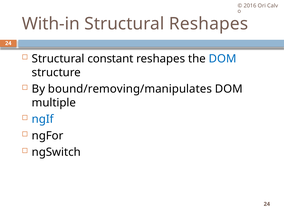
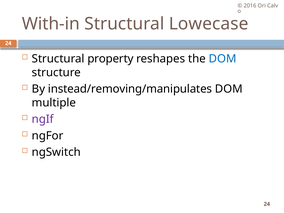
Structural Reshapes: Reshapes -> Lowecase (209, 24)
constant: constant -> property (110, 59)
bound/removing/manipulates: bound/removing/manipulates -> instead/removing/manipulates (130, 89)
ngIf colour: blue -> purple (43, 119)
